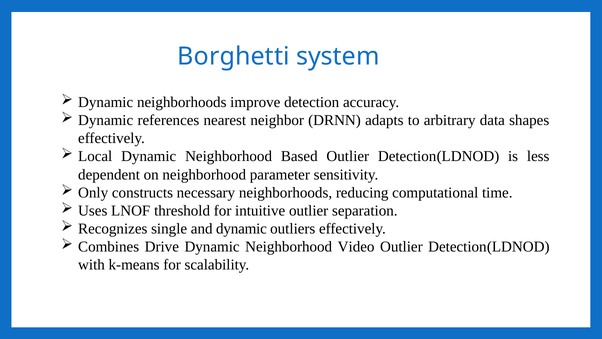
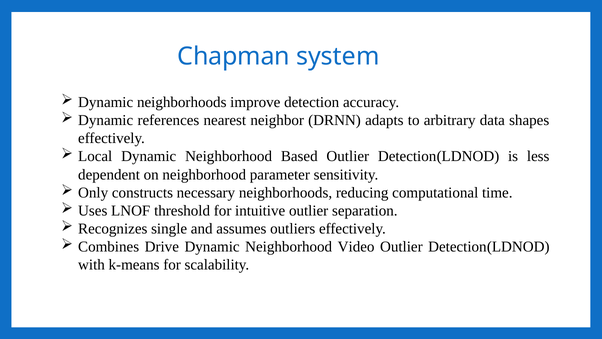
Borghetti: Borghetti -> Chapman (234, 56)
and dynamic: dynamic -> assumes (241, 229)
